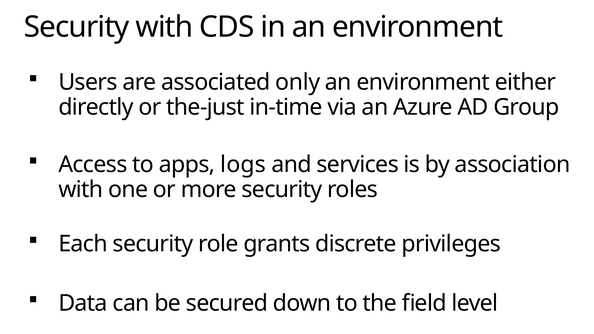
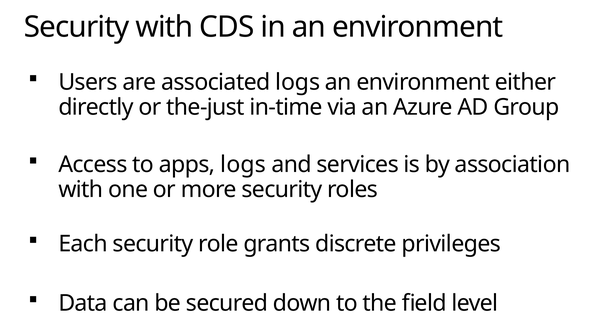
associated only: only -> logs (298, 82)
